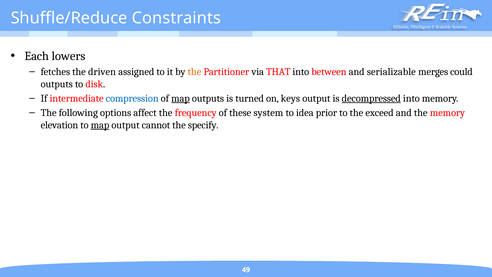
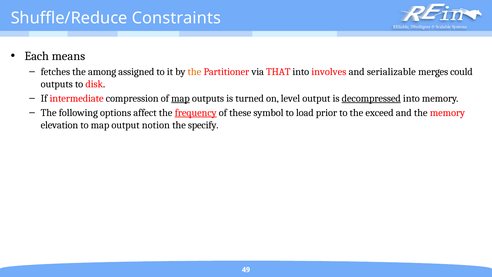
lowers: lowers -> means (68, 56)
driven: driven -> among (102, 72)
between: between -> involves (329, 72)
compression colour: blue -> black (132, 98)
keys: keys -> level (290, 98)
frequency underline: none -> present (196, 113)
system: system -> symbol (268, 113)
idea: idea -> load (305, 113)
map underline: present -> none (100, 125)
cannot: cannot -> notion (156, 125)
